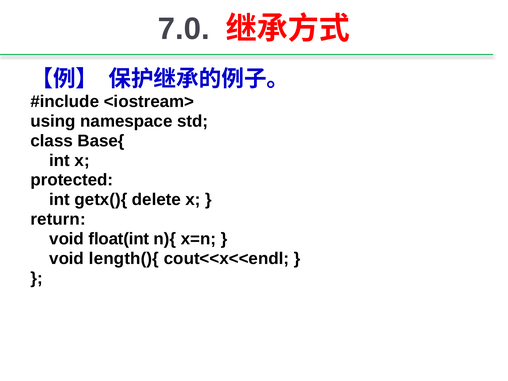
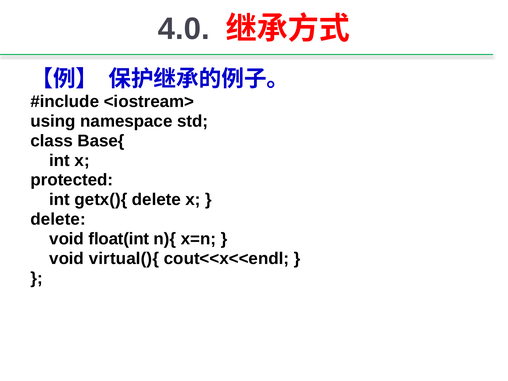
7.0: 7.0 -> 4.0 (184, 29)
return: return -> delete (58, 219)
length(){: length(){ -> virtual(){ (124, 259)
